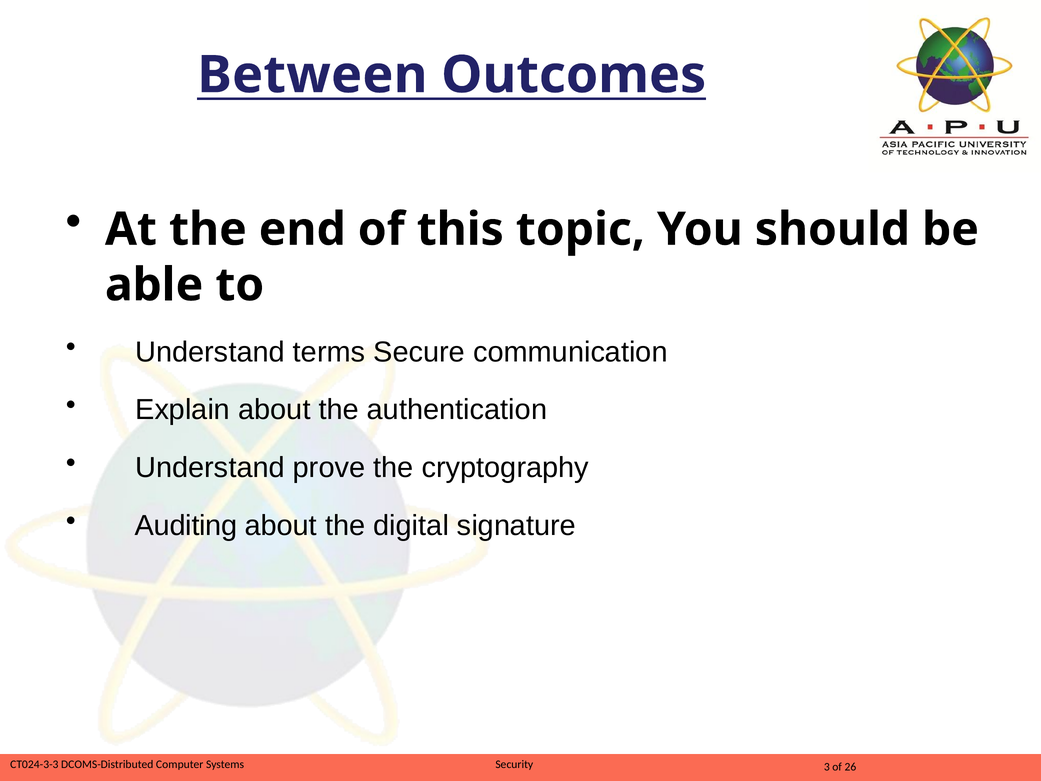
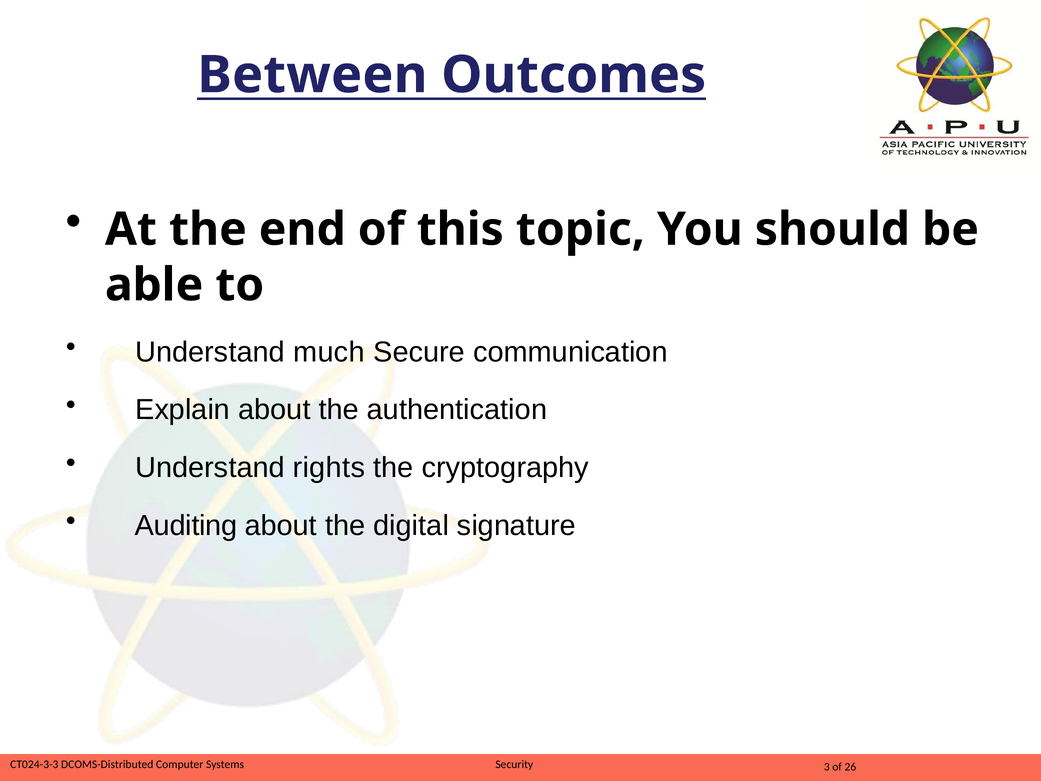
terms: terms -> much (329, 352)
prove: prove -> rights (329, 468)
